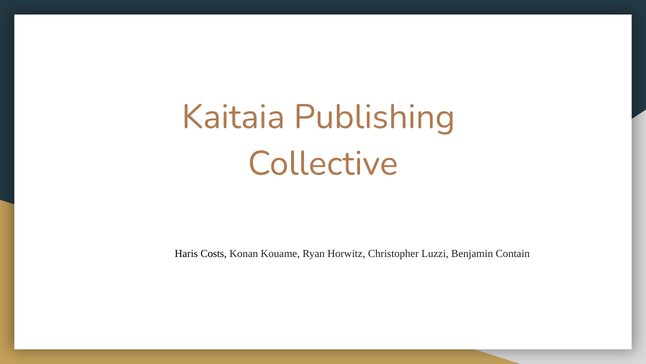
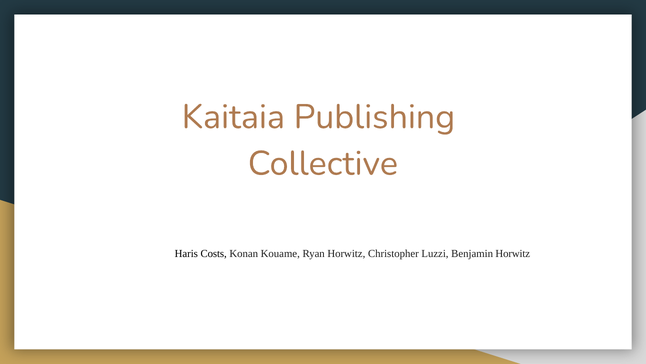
Benjamin Contain: Contain -> Horwitz (513, 253)
